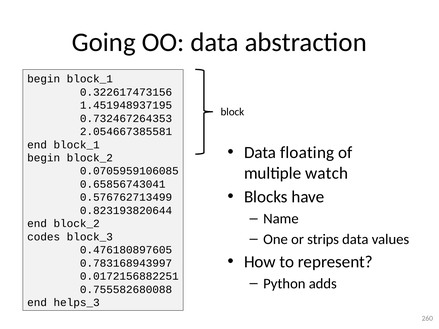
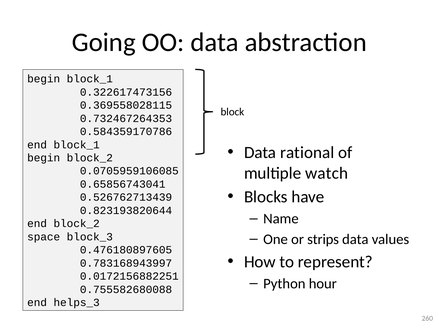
1.451948937195: 1.451948937195 -> 0.369558028115 (126, 105)
2.054667385581: 2.054667385581 -> 0.584359170786 (126, 132)
floating: floating -> rational (307, 153)
0.576762713499: 0.576762713499 -> 0.526762713439 (126, 198)
codes: codes -> space (44, 237)
adds: adds -> hour (323, 284)
